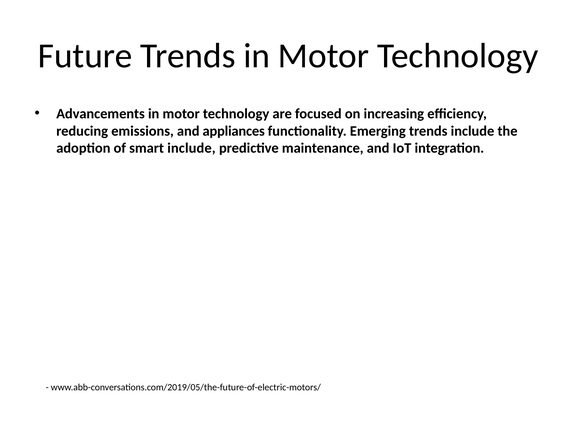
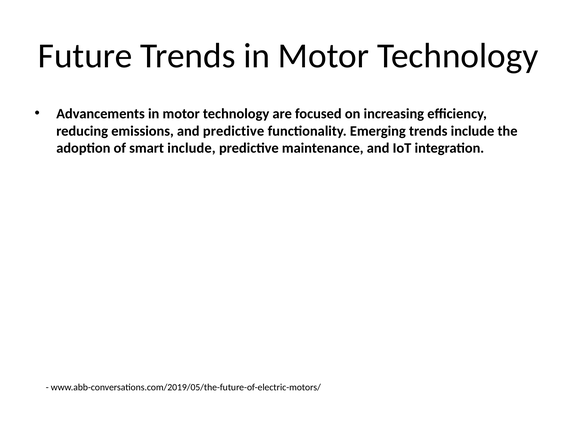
and appliances: appliances -> predictive (234, 131)
